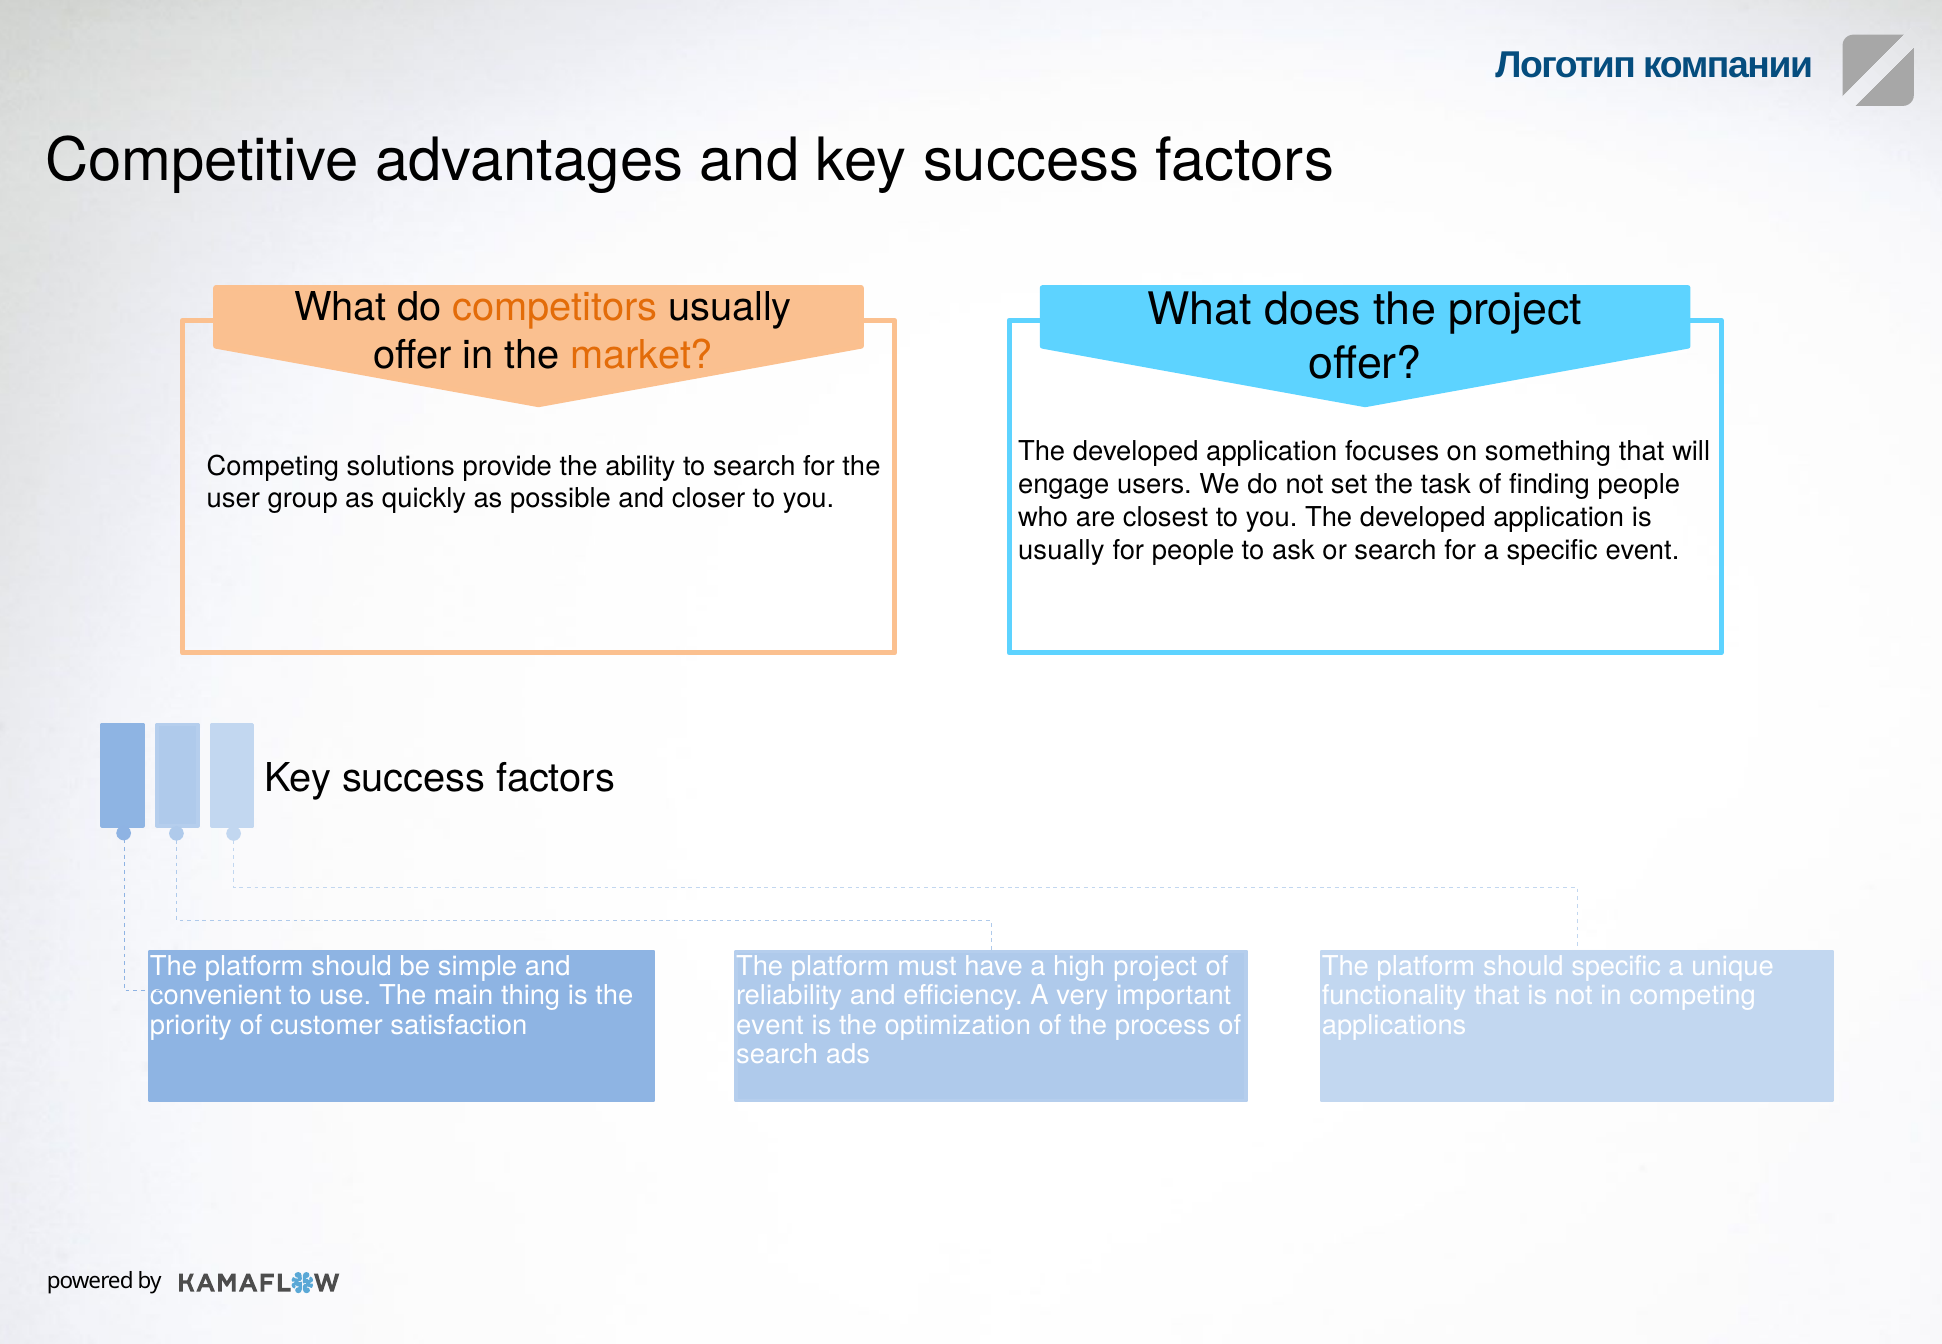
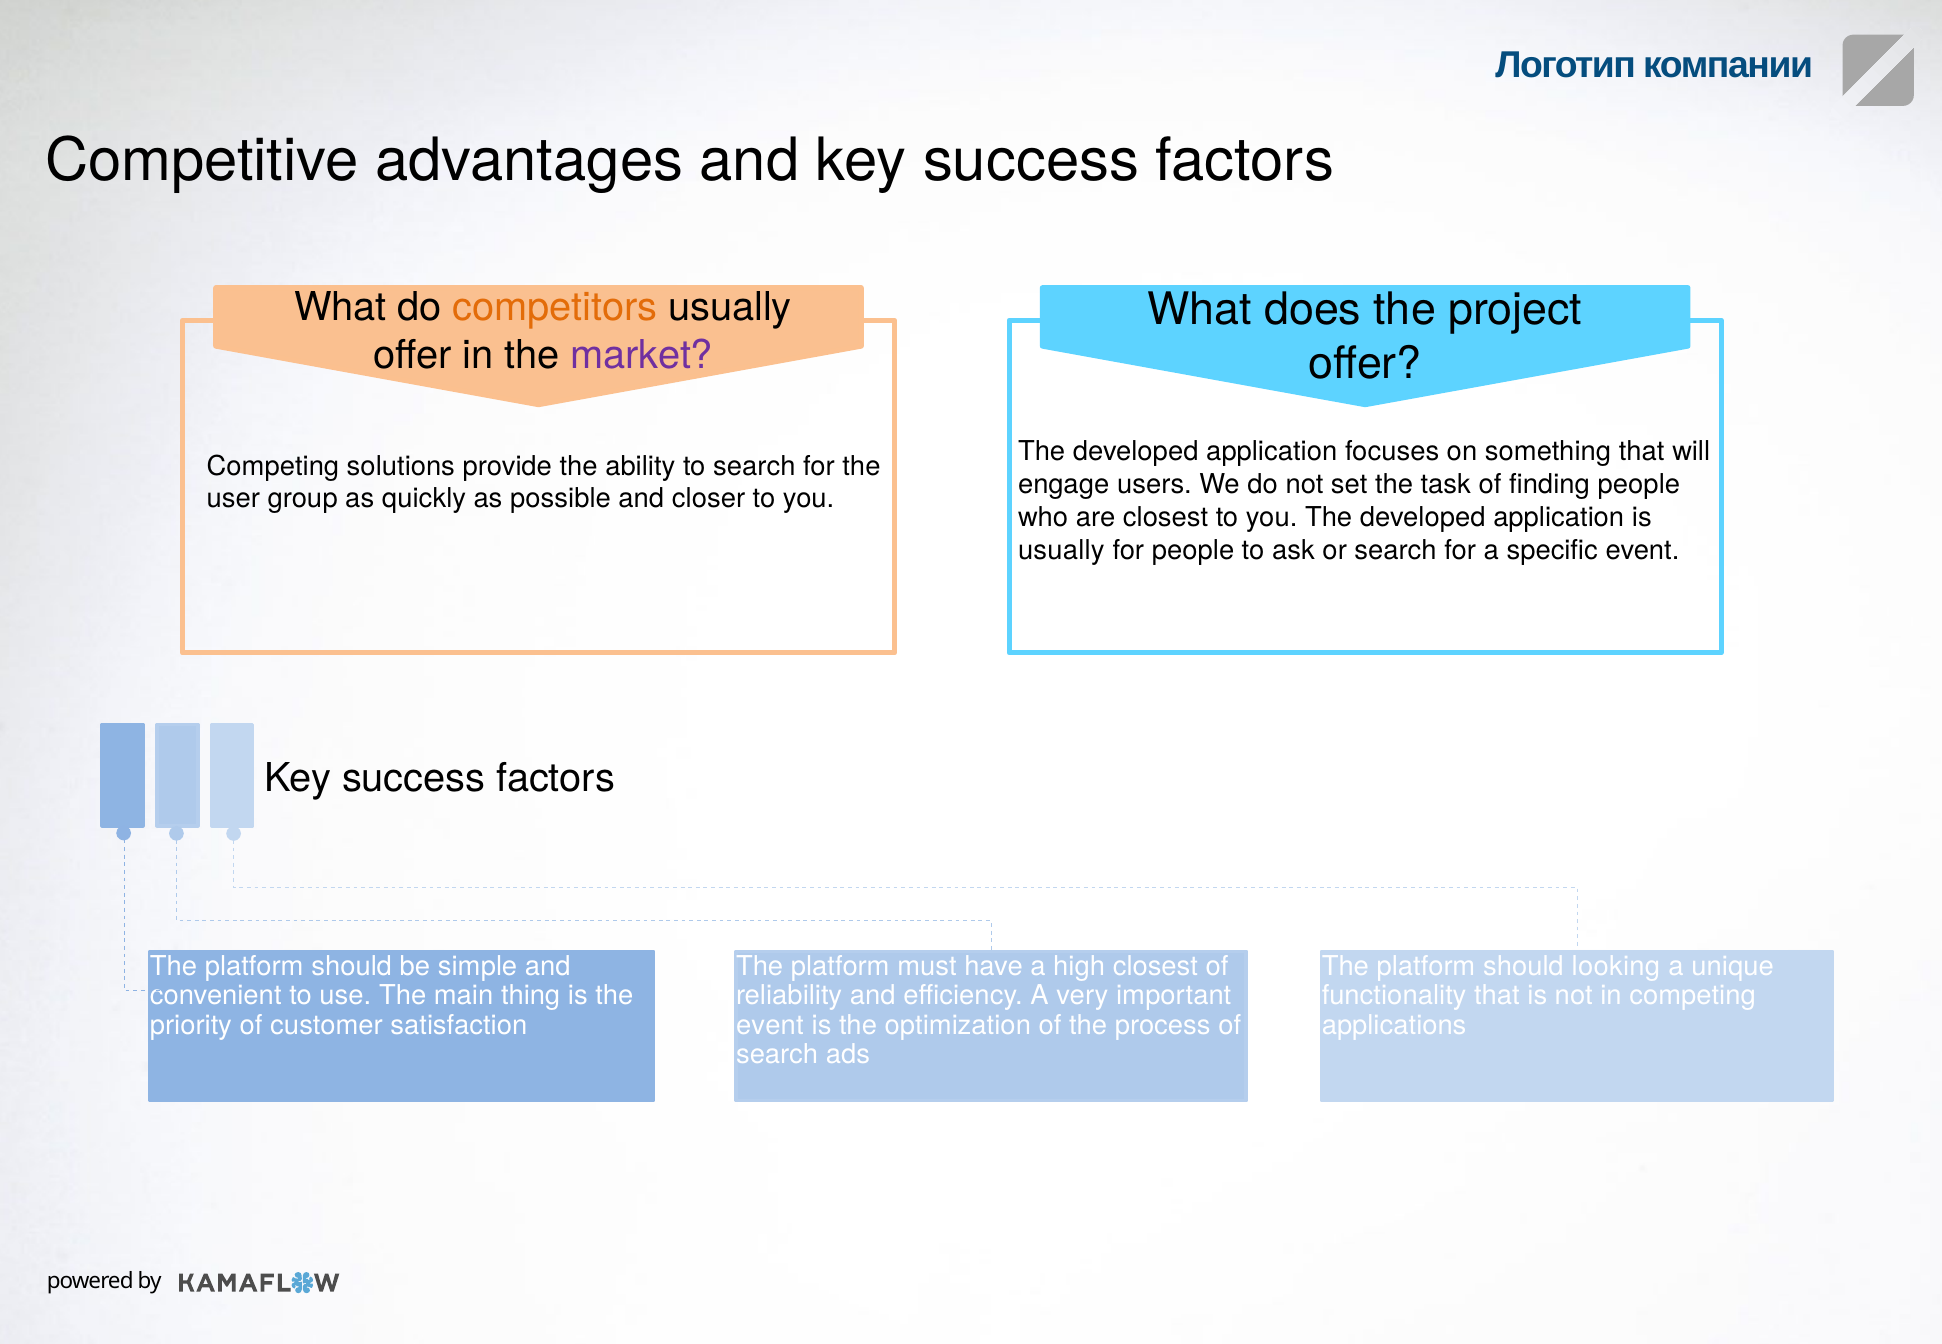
market colour: orange -> purple (642, 355)
high project: project -> closest (1155, 966)
should specific: specific -> looking (1616, 966)
